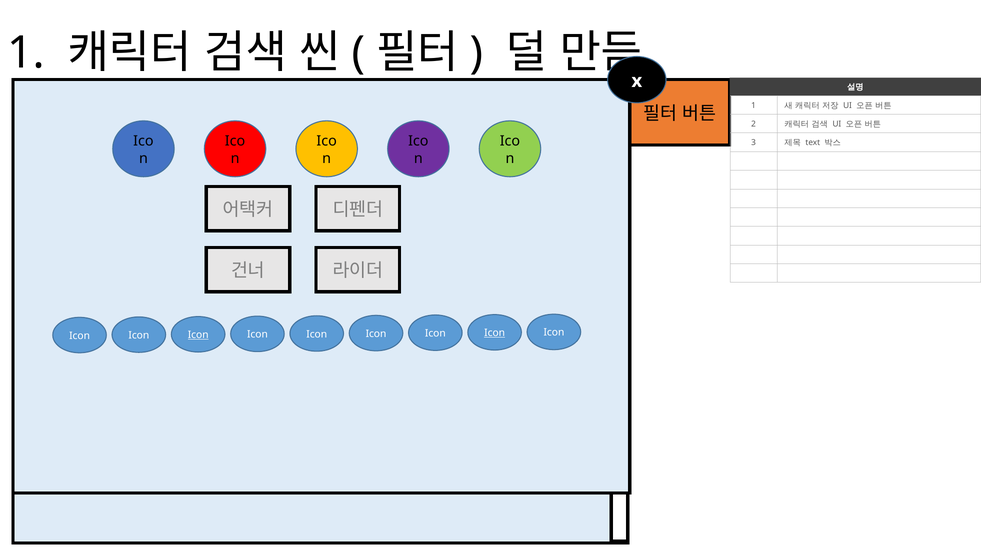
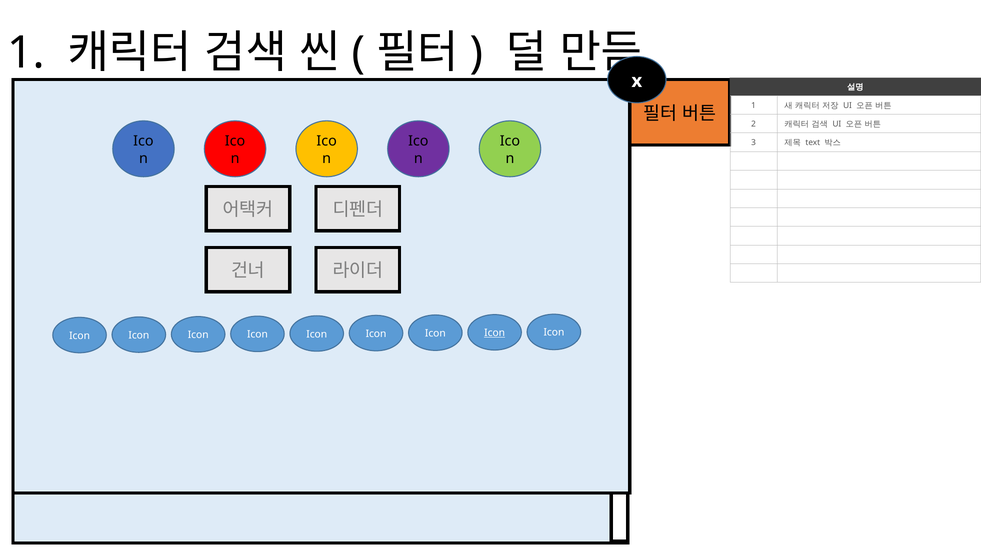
Icon underline: present -> none (198, 335)
